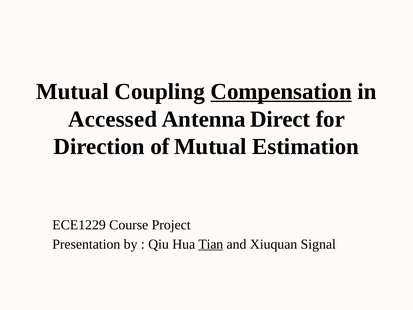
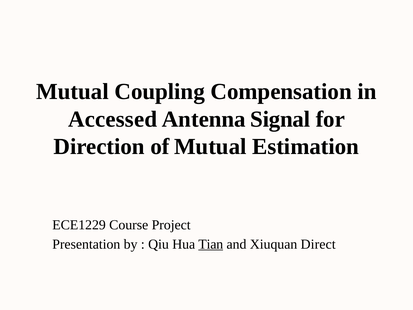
Compensation underline: present -> none (281, 92)
Direct: Direct -> Signal (280, 119)
Signal: Signal -> Direct (318, 244)
